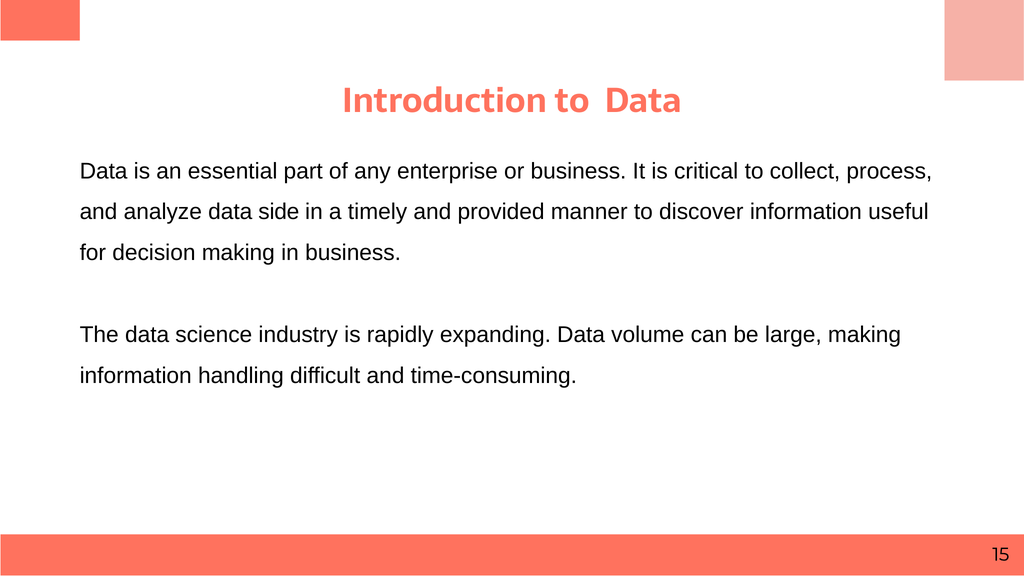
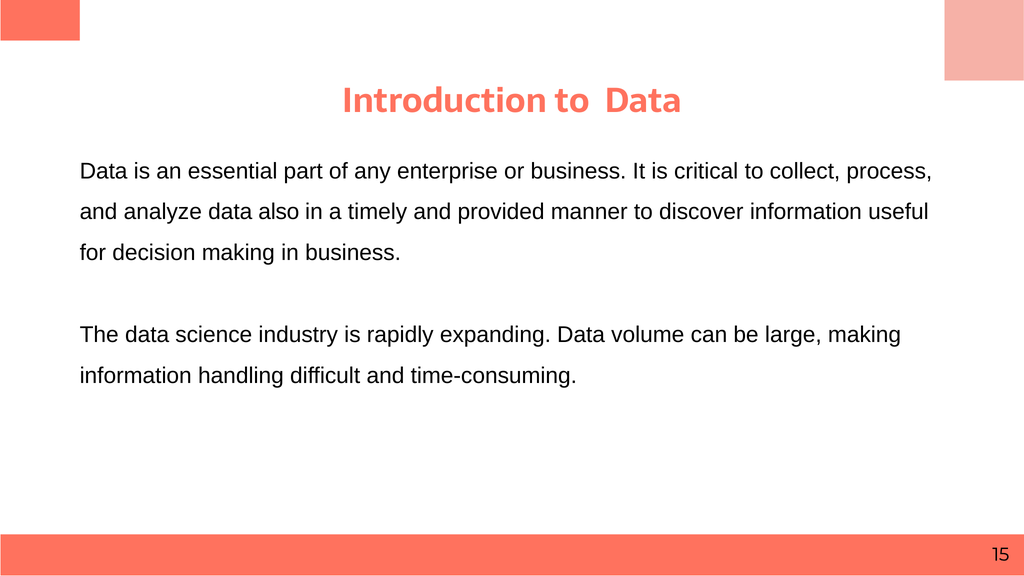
side: side -> also (279, 212)
